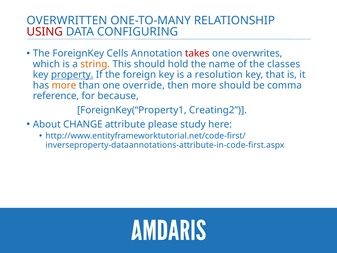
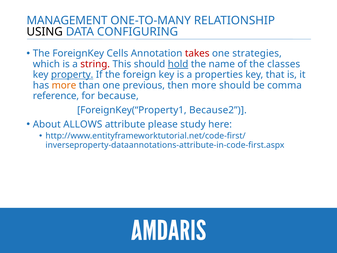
OVERWRITTEN: OVERWRITTEN -> MANAGEMENT (67, 20)
USING colour: red -> black (45, 32)
overwrites: overwrites -> strategies (257, 53)
string colour: orange -> red (95, 64)
hold underline: none -> present (178, 64)
resolution: resolution -> properties (219, 75)
override: override -> previous (144, 85)
Creating2: Creating2 -> Because2 (218, 110)
CHANGE: CHANGE -> ALLOWS (83, 124)
